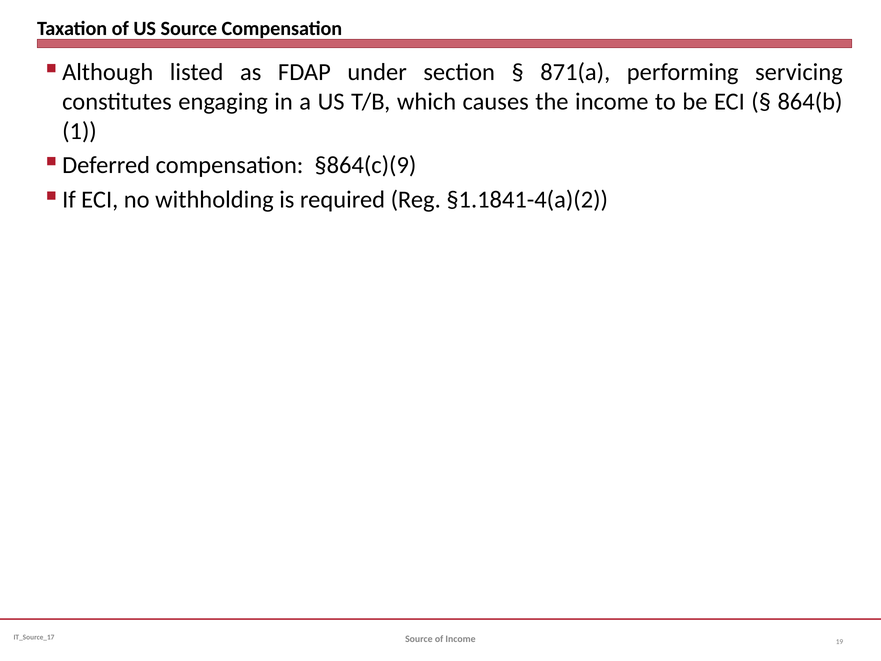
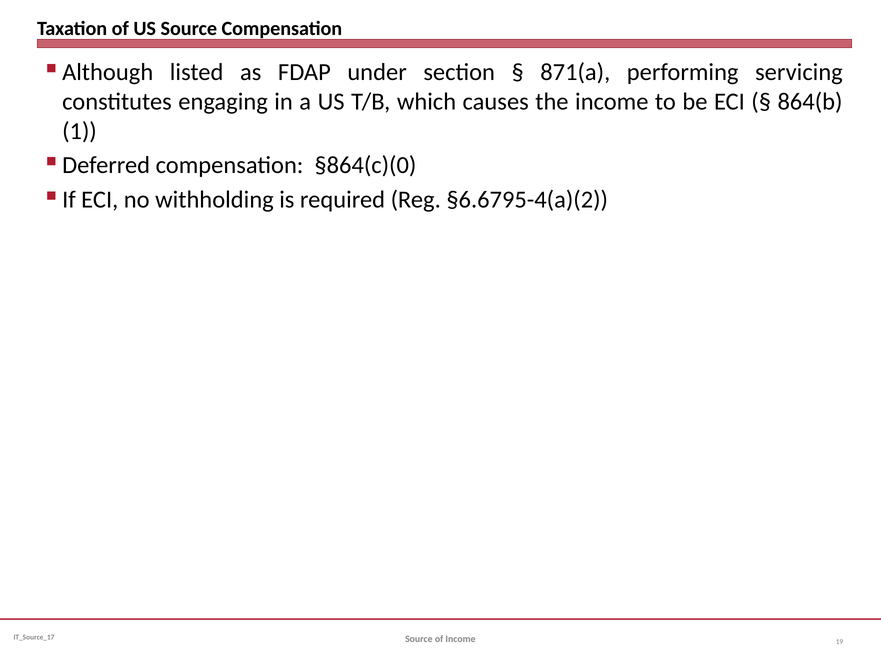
§864(c)(9: §864(c)(9 -> §864(c)(0 (365, 165)
§1.1841-4(a)(2: §1.1841-4(a)(2 -> §6.6795-4(a)(2 (527, 199)
